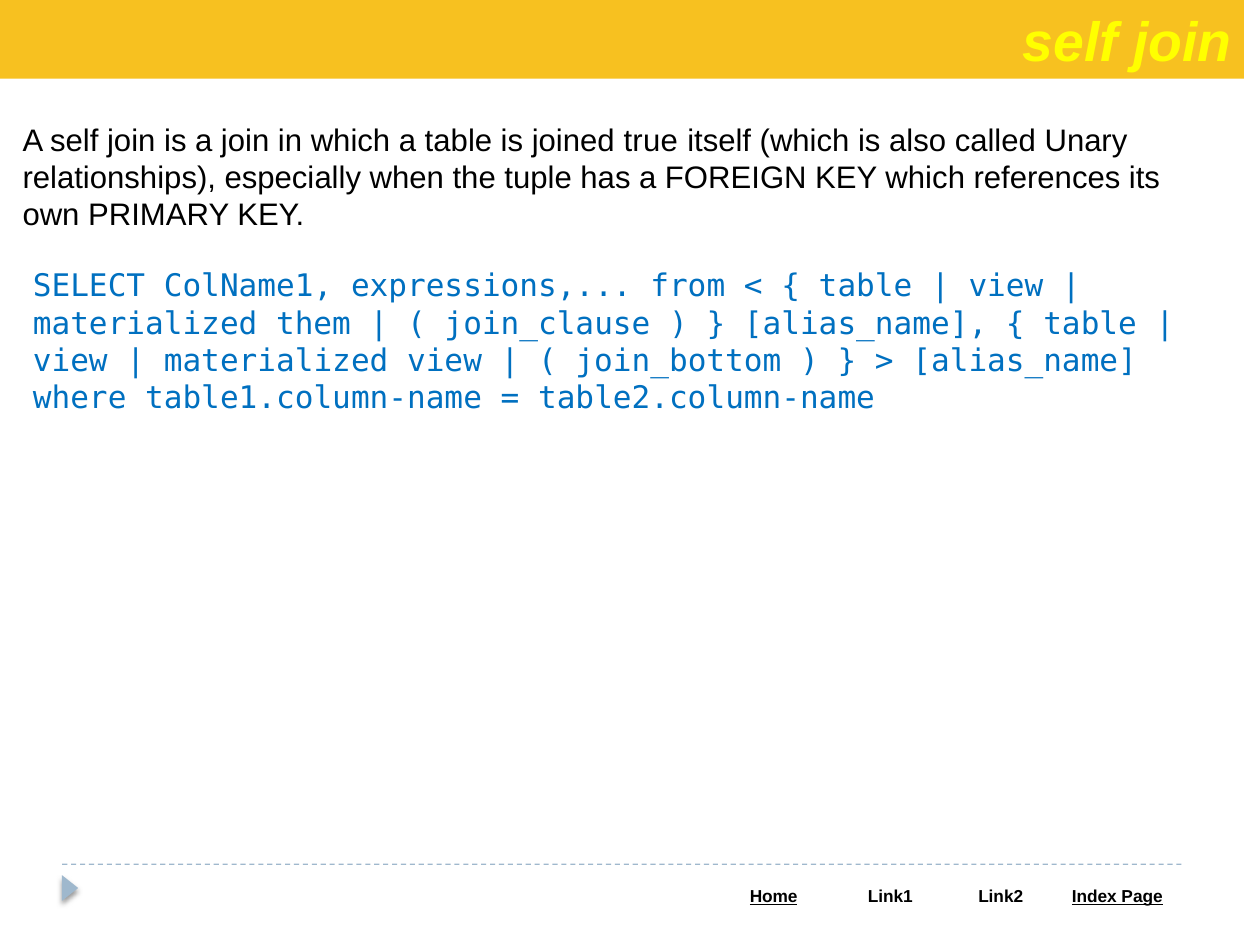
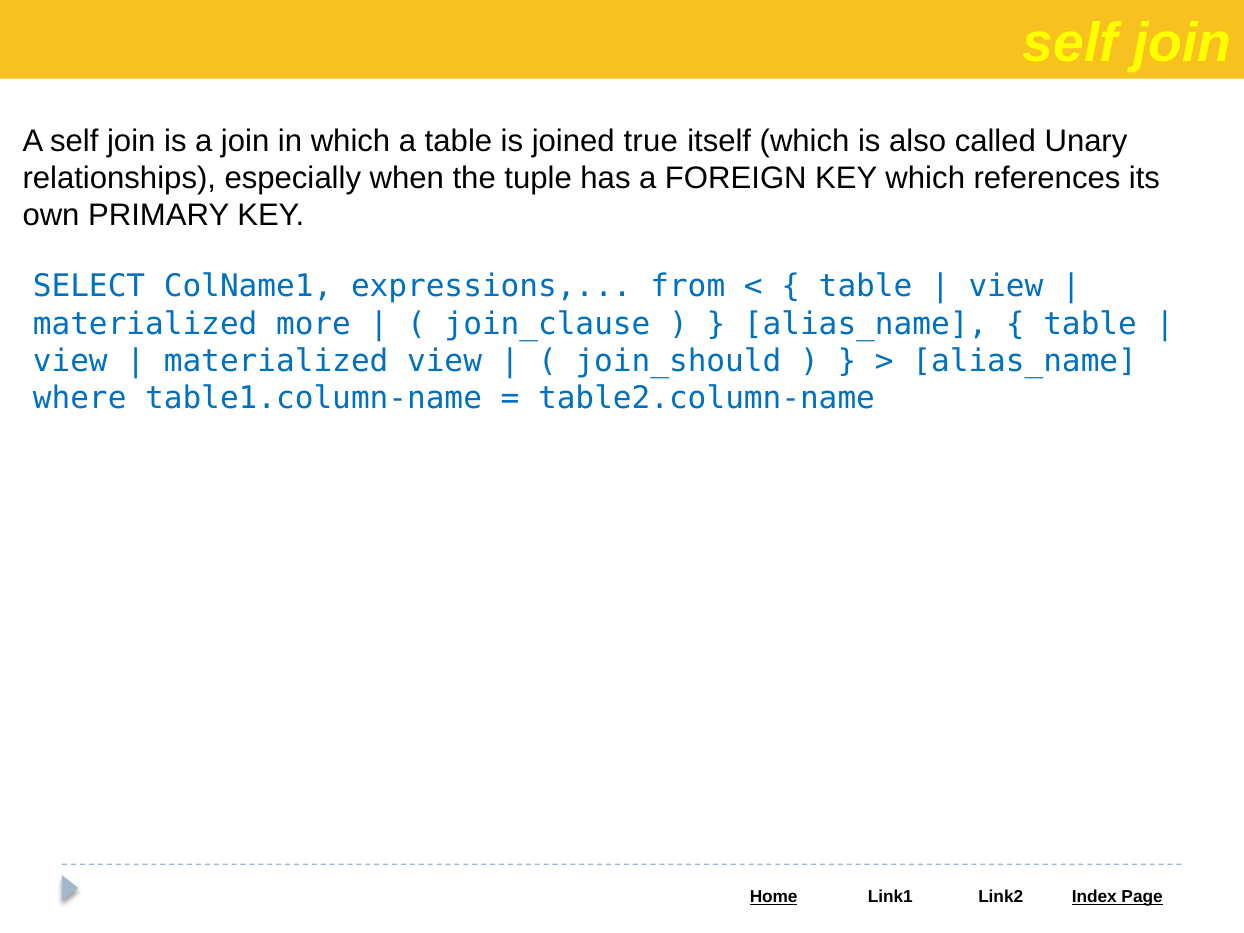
them: them -> more (314, 324)
join_bottom: join_bottom -> join_should (678, 361)
